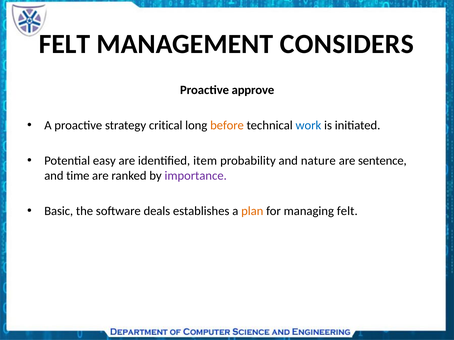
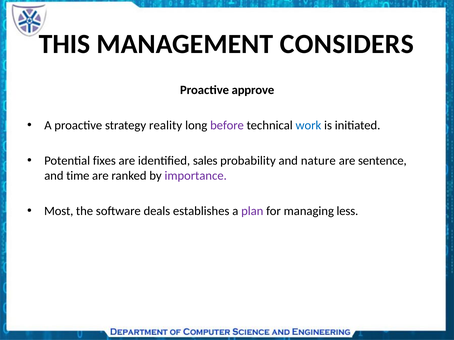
FELT: FELT -> THIS (65, 44)
critical: critical -> reality (166, 126)
before colour: orange -> purple (227, 126)
easy: easy -> fixes (104, 161)
item: item -> sales (205, 161)
Basic: Basic -> Most (59, 211)
plan colour: orange -> purple (252, 211)
managing felt: felt -> less (347, 211)
